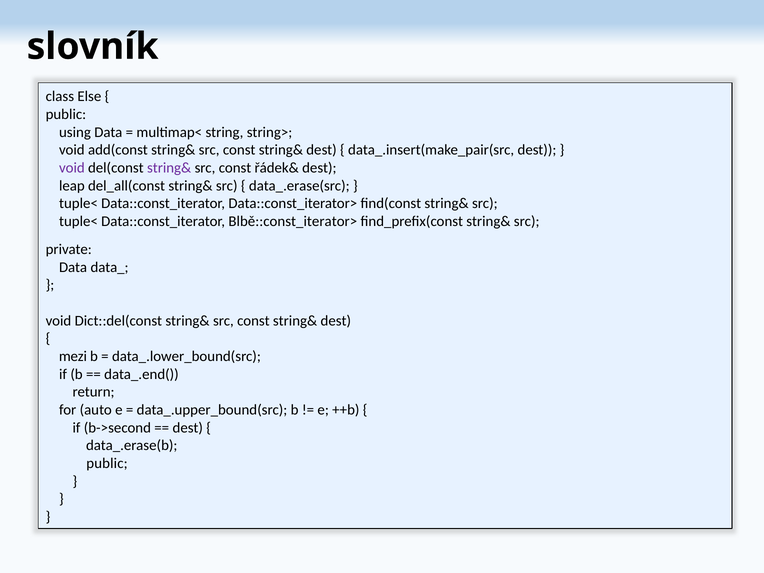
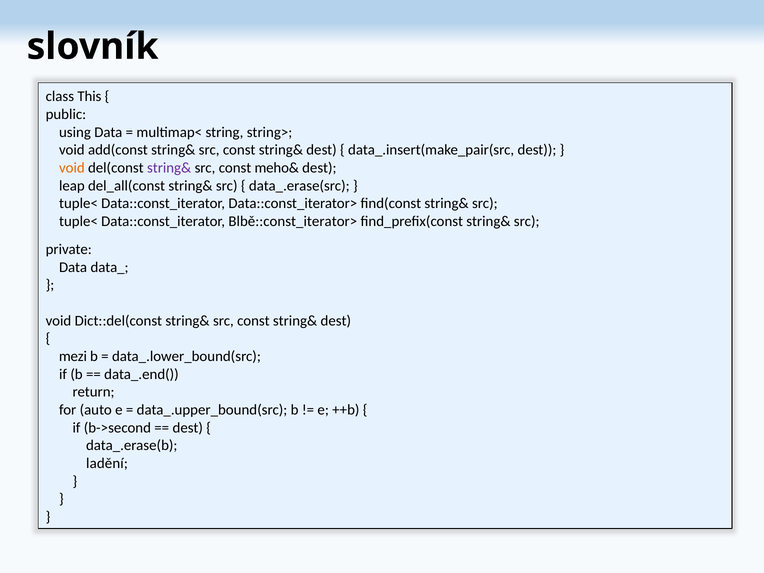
Else: Else -> This (89, 96)
void colour: purple -> orange (72, 168)
řádek&: řádek& -> meho& (277, 168)
public: public -> ladění (107, 463)
